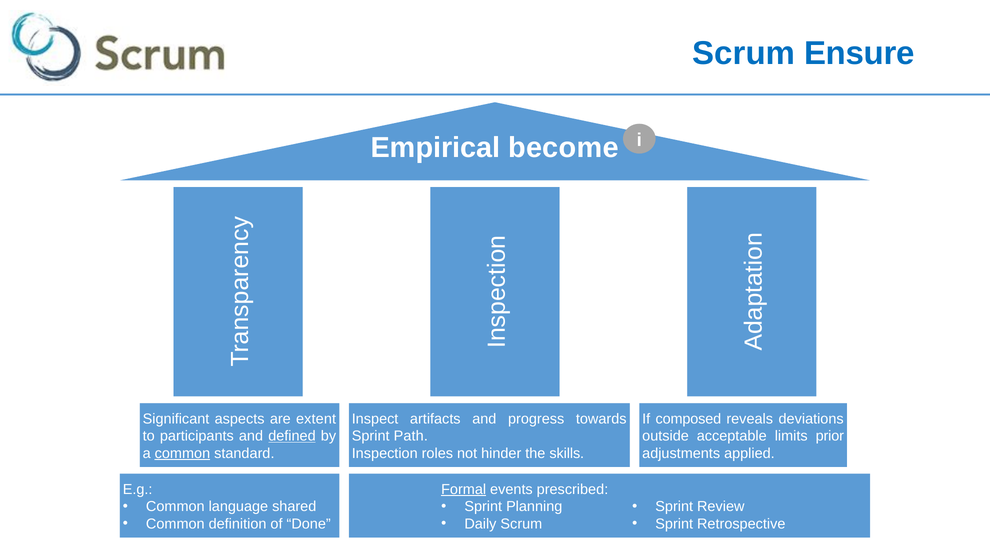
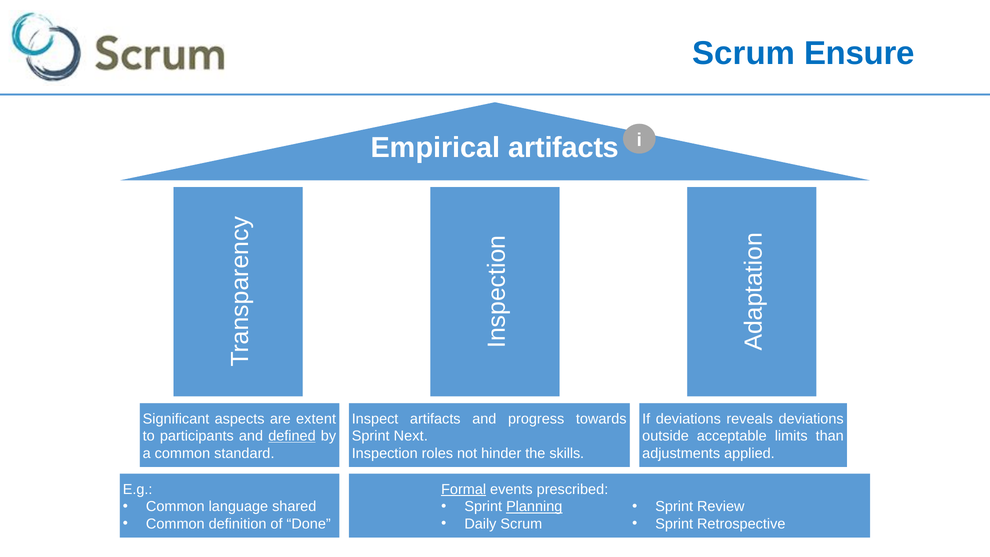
Empirical become: become -> artifacts (564, 148)
If composed: composed -> deviations (688, 419)
Path: Path -> Next (411, 436)
prior: prior -> than (830, 436)
common underline: present -> none (182, 453)
Planning underline: none -> present (534, 507)
